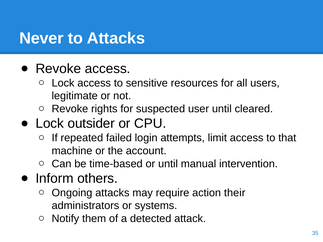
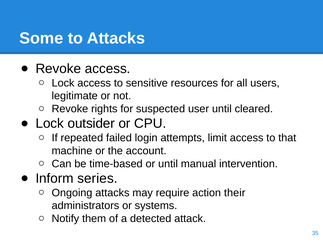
Never: Never -> Some (41, 38)
others: others -> series (97, 179)
